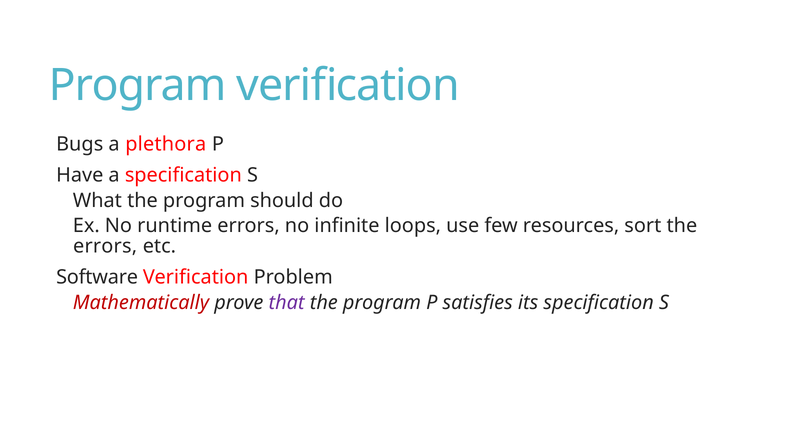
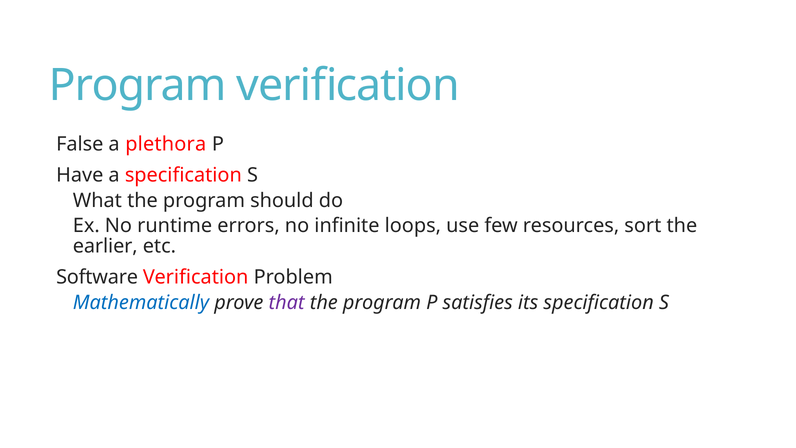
Bugs: Bugs -> False (80, 144)
errors: errors -> earlier (105, 246)
Mathematically colour: red -> blue (141, 302)
